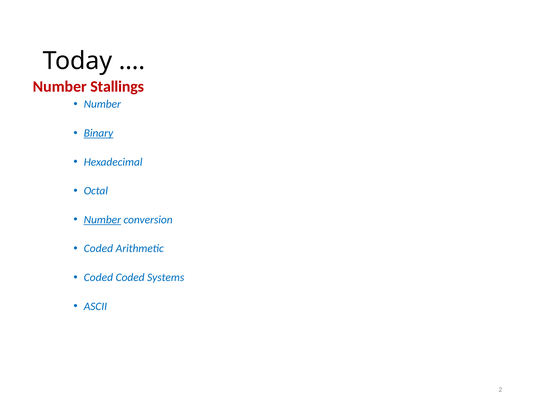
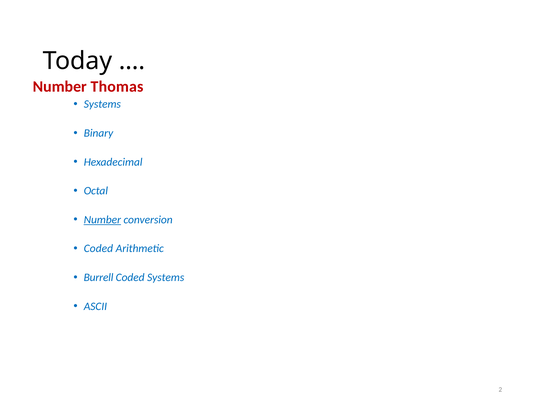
Stallings: Stallings -> Thomas (117, 87)
Number: Number -> Systems (102, 104)
Binary underline: present -> none (98, 133)
Coded: Coded -> Burrell (99, 278)
